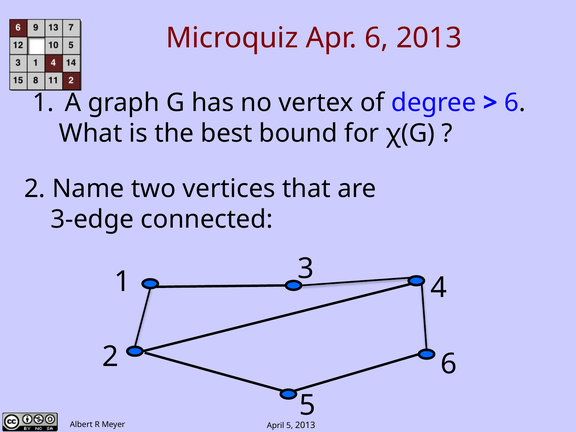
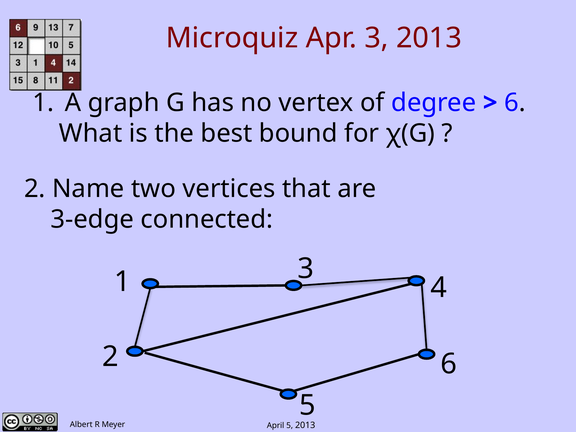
Apr 6: 6 -> 3 (376, 38)
